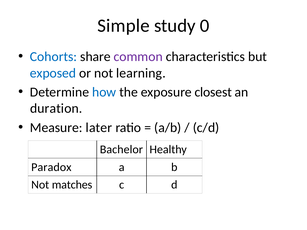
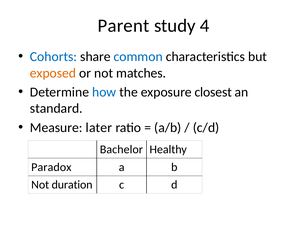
Simple: Simple -> Parent (124, 26)
0: 0 -> 4 (205, 26)
common colour: purple -> blue (138, 57)
exposed colour: blue -> orange (53, 73)
learning: learning -> matches (141, 73)
duration: duration -> standard (56, 109)
matches: matches -> duration (72, 185)
